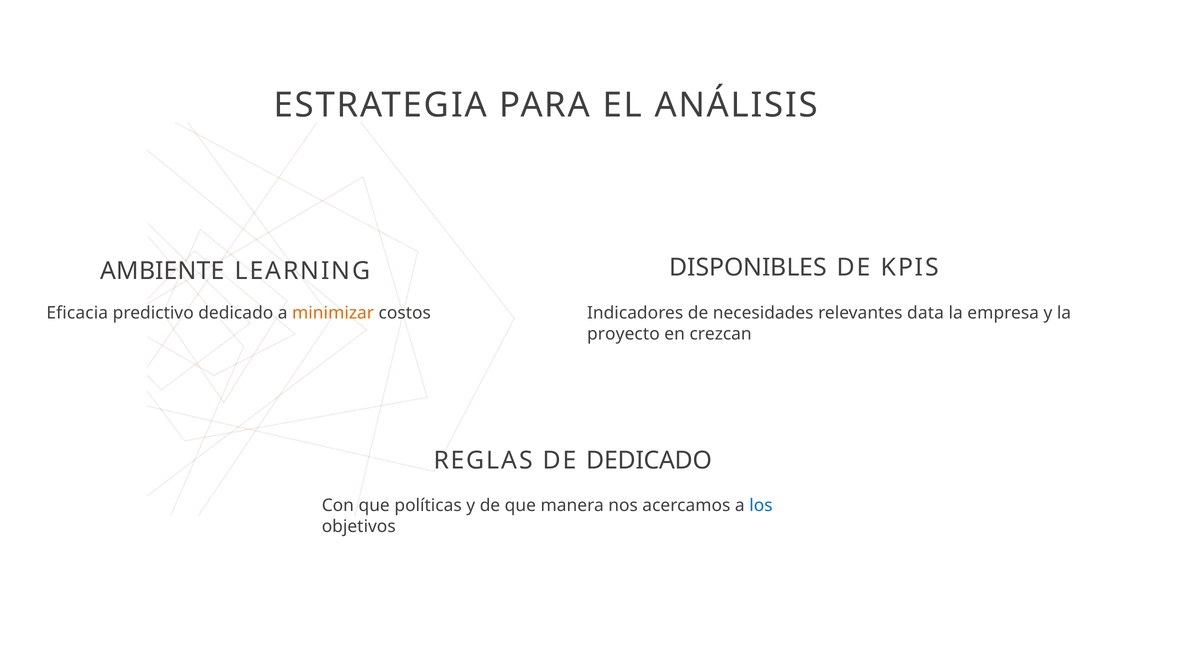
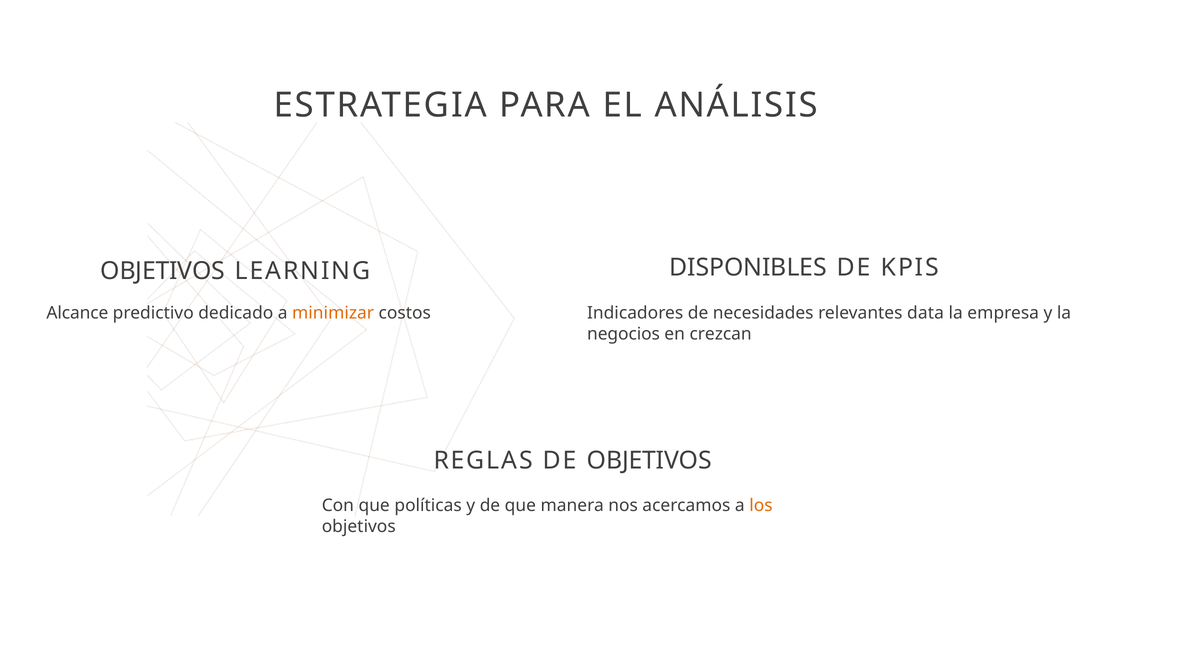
AMBIENTE: AMBIENTE -> OBJETIVOS (163, 271)
Eficacia: Eficacia -> Alcance (77, 313)
proyecto: proyecto -> negocios (624, 334)
DE DEDICADO: DEDICADO -> OBJETIVOS (649, 460)
los colour: blue -> orange (761, 506)
